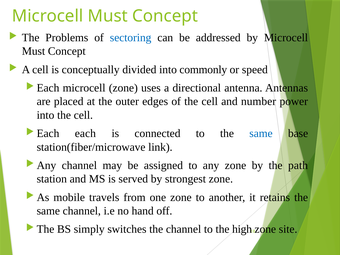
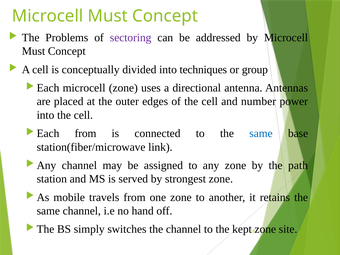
sectoring colour: blue -> purple (131, 38)
commonly: commonly -> techniques (203, 70)
speed: speed -> group (255, 70)
each: each -> from (85, 133)
high: high -> kept (242, 229)
